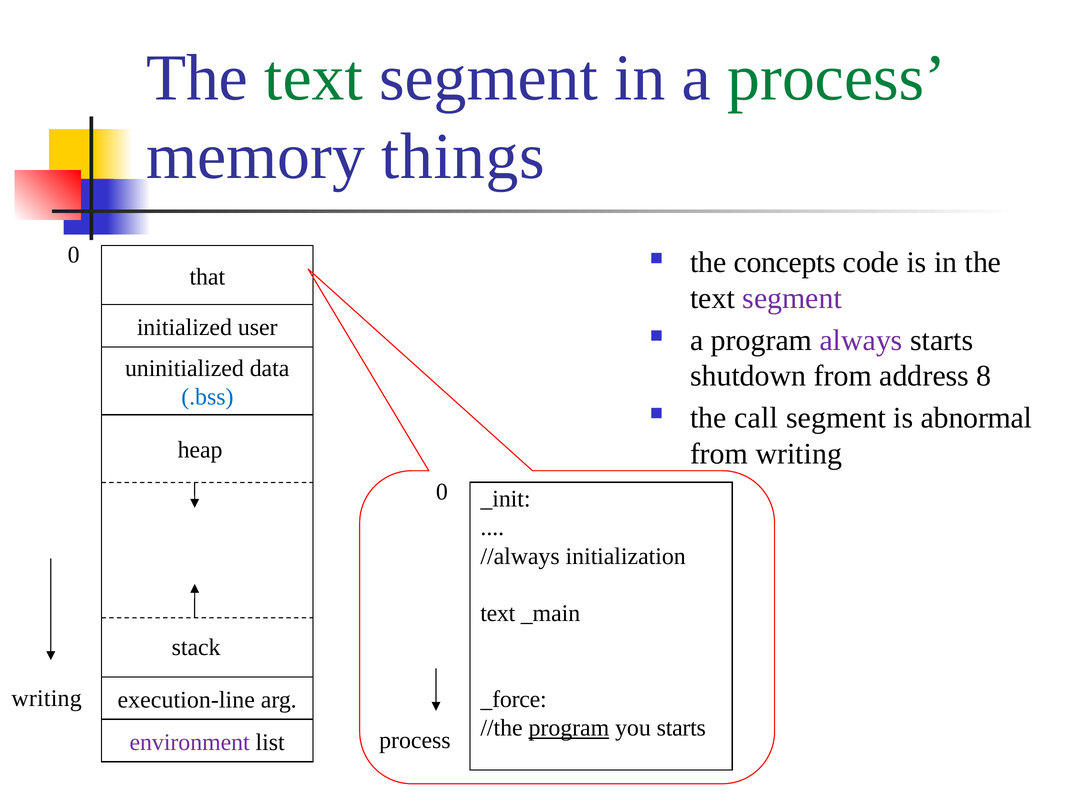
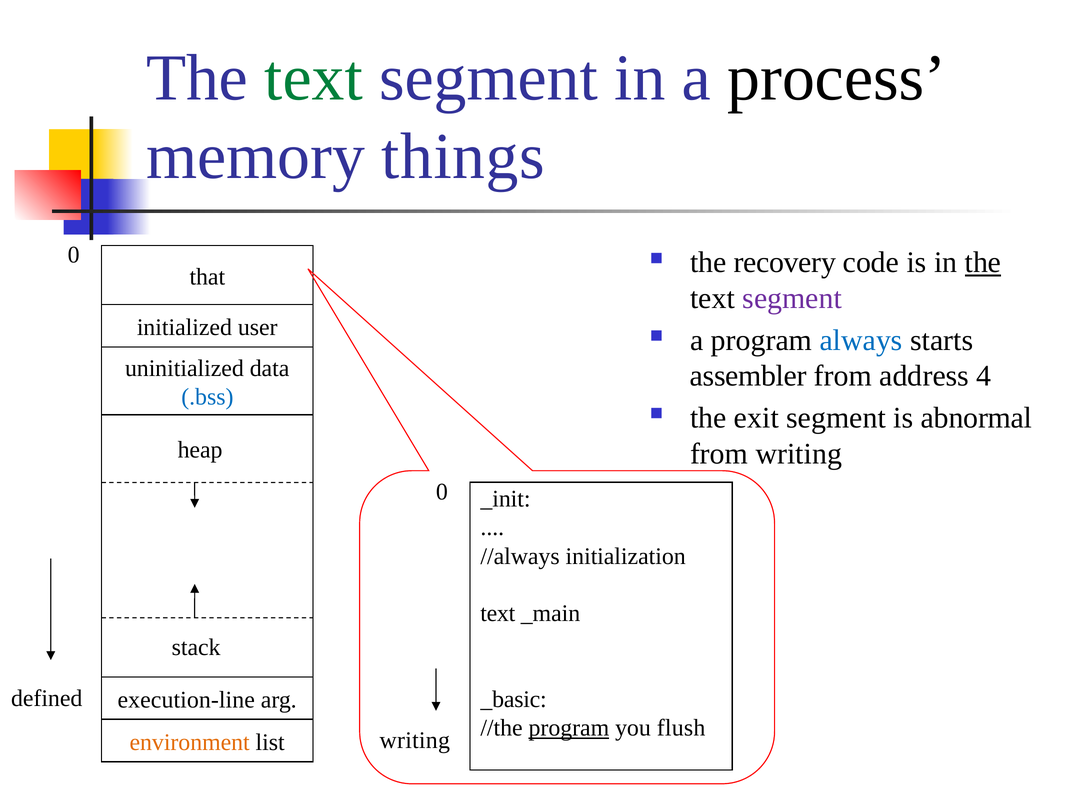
process colour: green -> black (837, 78)
concepts: concepts -> recovery (785, 263)
the underline: none -> present (983, 263)
always colour: purple -> blue (861, 340)
shutdown: shutdown -> assembler (748, 376)
8: 8 -> 4 (984, 376)
call: call -> exit (756, 418)
writing: writing -> defined (47, 699)
_force: _force -> _basic (514, 700)
you starts: starts -> flush (681, 728)
process: process -> writing (415, 741)
environment colour: purple -> orange (190, 743)
